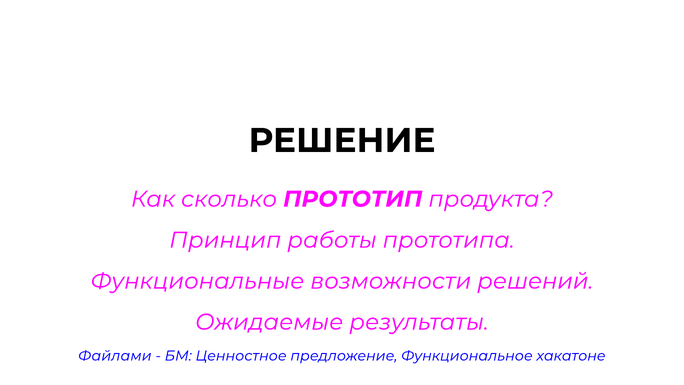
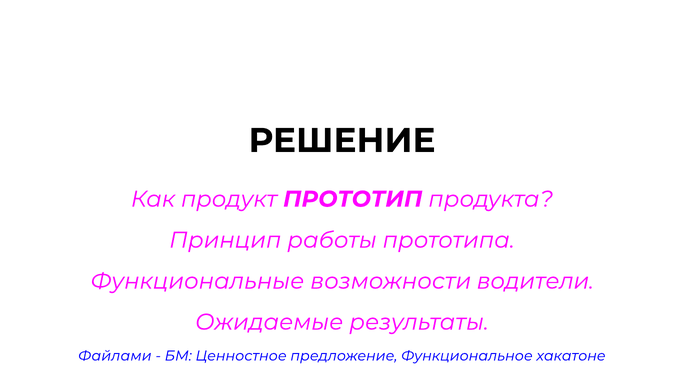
сколько: сколько -> продукт (229, 199)
решений: решений -> водители (535, 281)
